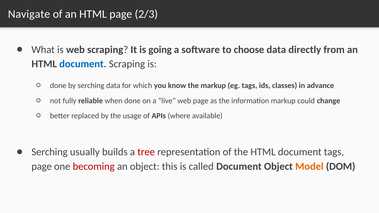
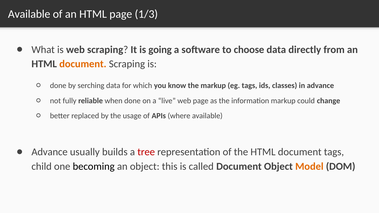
Navigate: Navigate -> Available (29, 14)
2/3: 2/3 -> 1/3 (146, 14)
document colour: blue -> orange (83, 64)
Serching: Serching -> Advance (50, 152)
page: page -> child (42, 167)
becoming colour: red -> black (94, 167)
